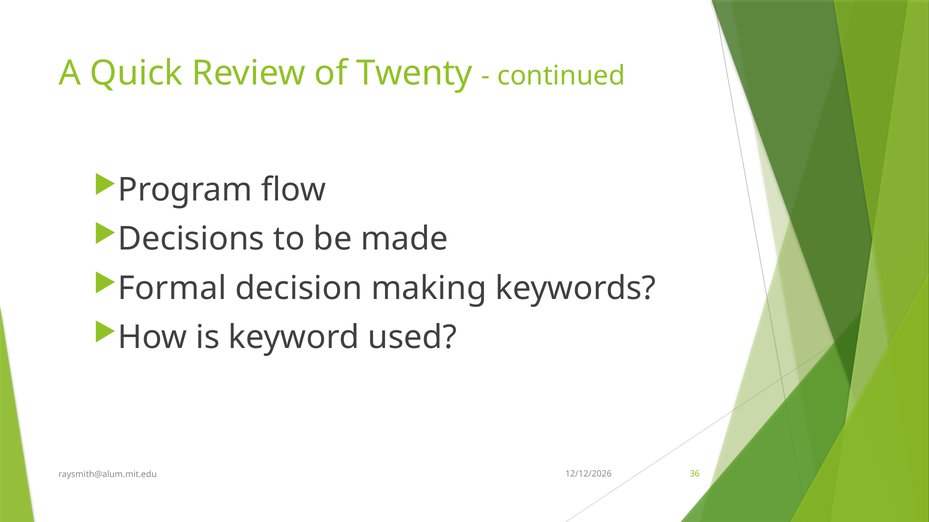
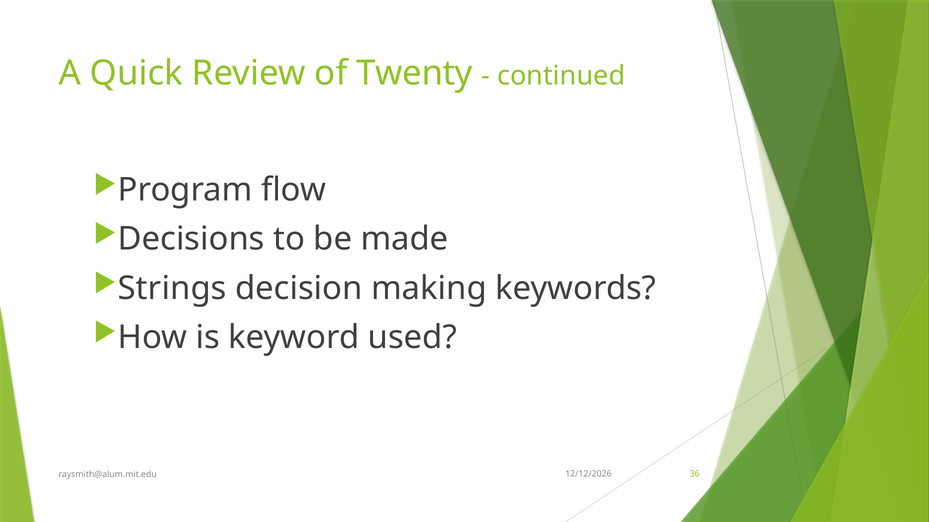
Formal: Formal -> Strings (172, 288)
